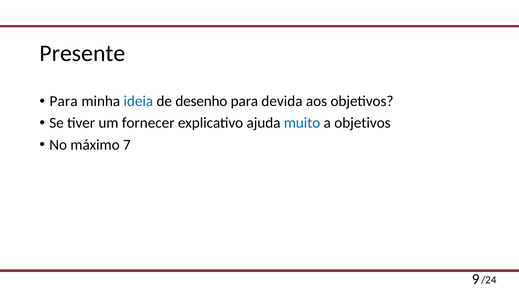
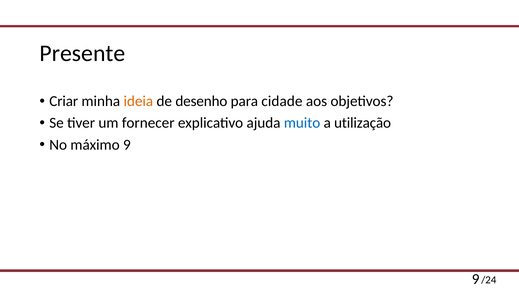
Para: Para -> Criar (64, 101)
ideia colour: blue -> orange (138, 101)
devida: devida -> cidade (282, 101)
a objetivos: objetivos -> utilização (363, 123)
máximo 7: 7 -> 9 (127, 145)
